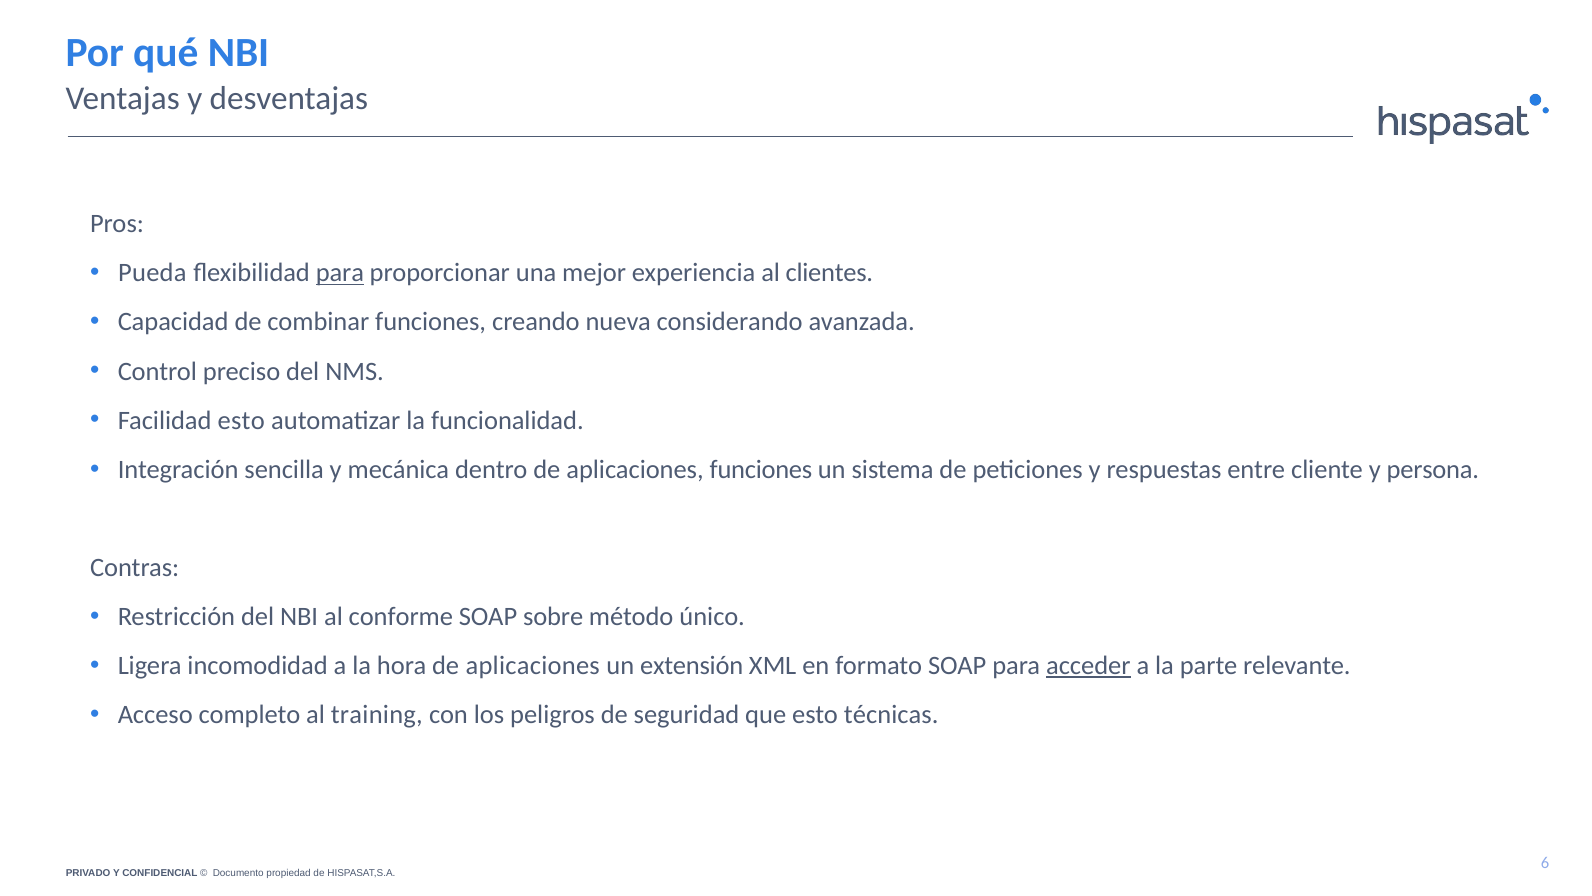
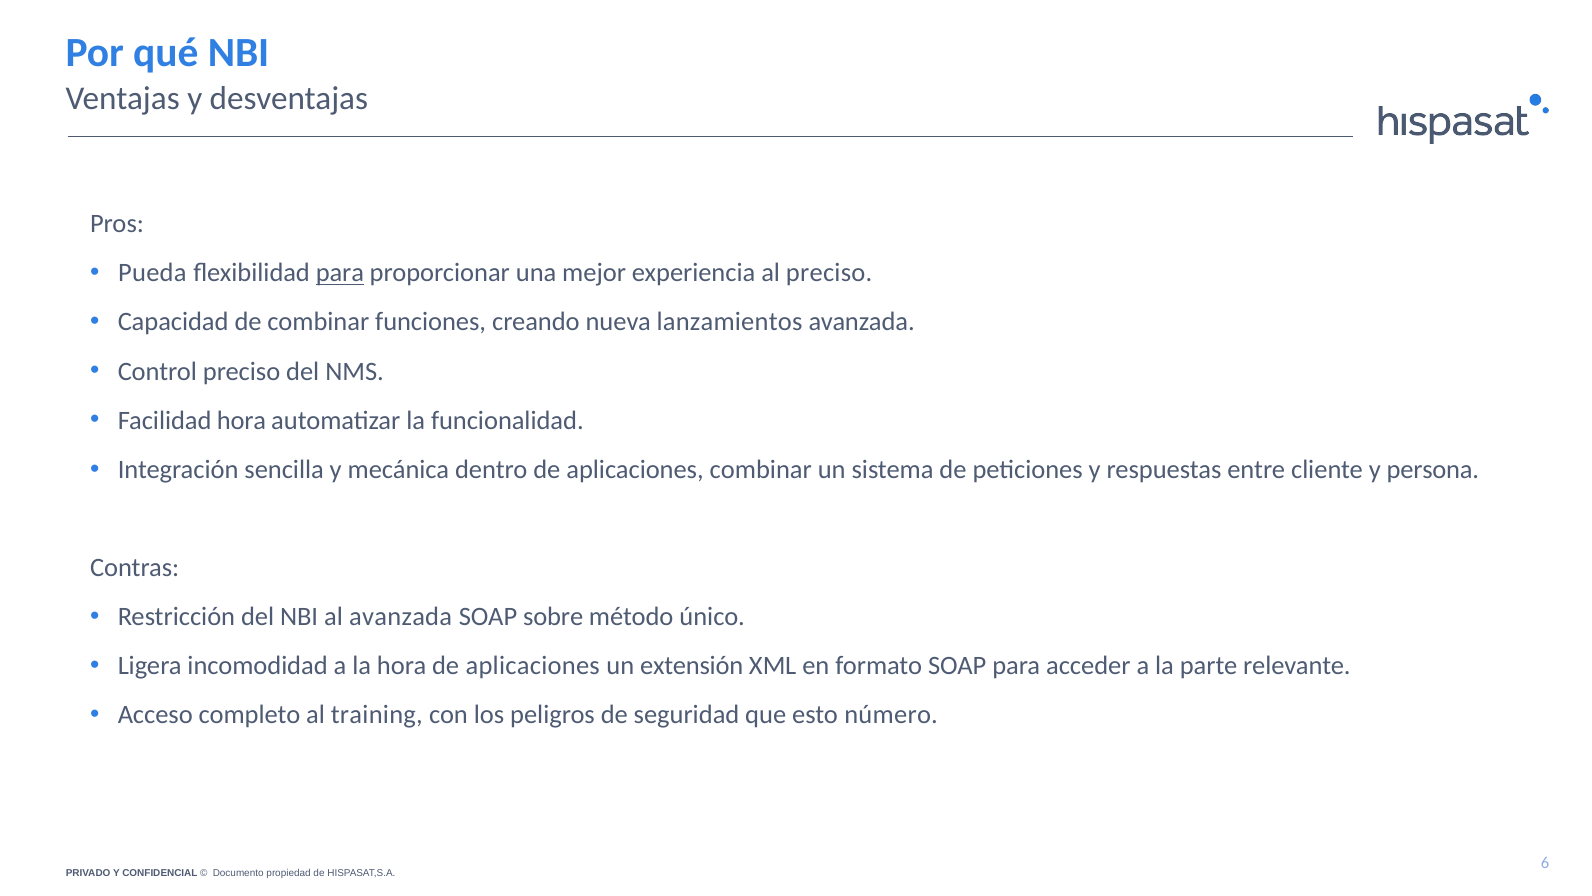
al clientes: clientes -> preciso (829, 273)
considerando: considerando -> lanzamientos (729, 322)
Facilidad esto: esto -> hora (241, 420)
aplicaciones funciones: funciones -> combinar (761, 469)
al conforme: conforme -> avanzada (401, 616)
acceder underline: present -> none (1088, 665)
técnicas: técnicas -> número (891, 714)
